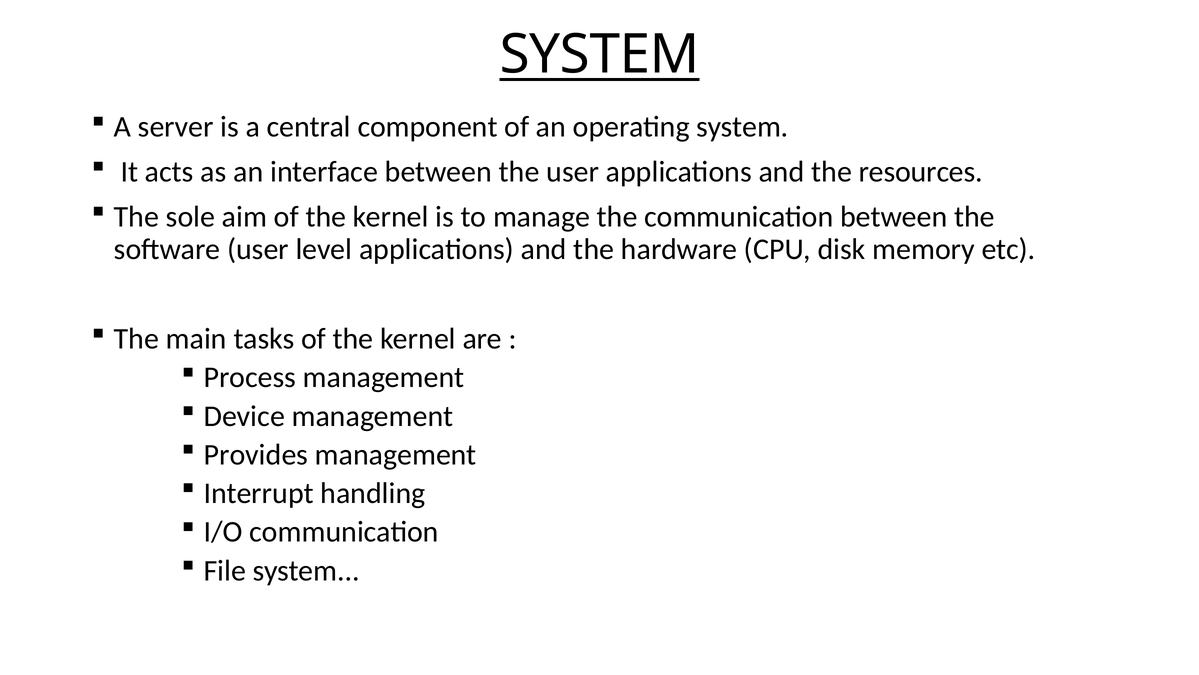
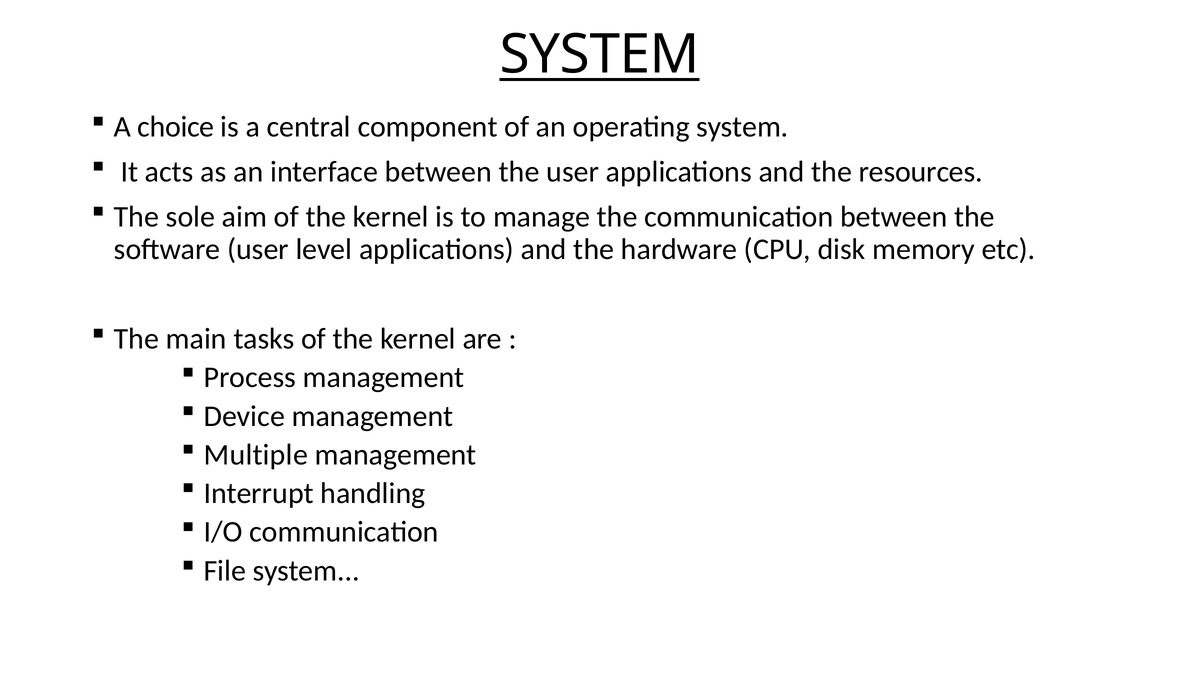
server: server -> choice (176, 127)
Provides: Provides -> Multiple (256, 454)
